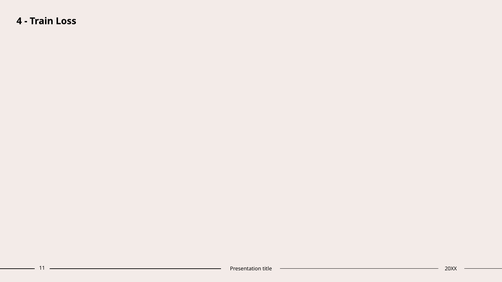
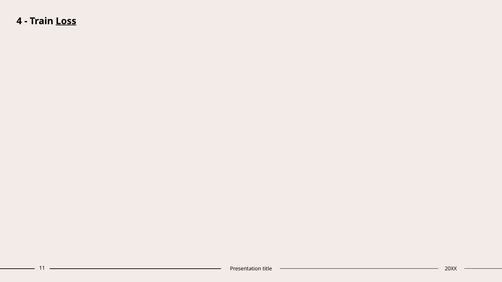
Loss underline: none -> present (66, 21)
